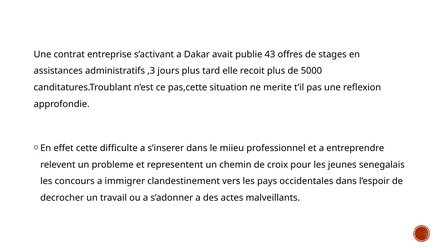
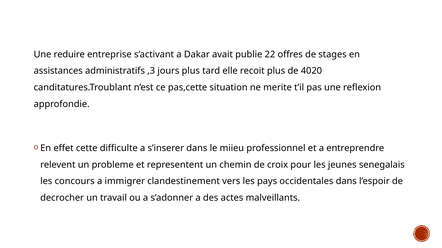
contrat: contrat -> reduire (69, 54)
43: 43 -> 22 (270, 54)
5000: 5000 -> 4020 (311, 71)
